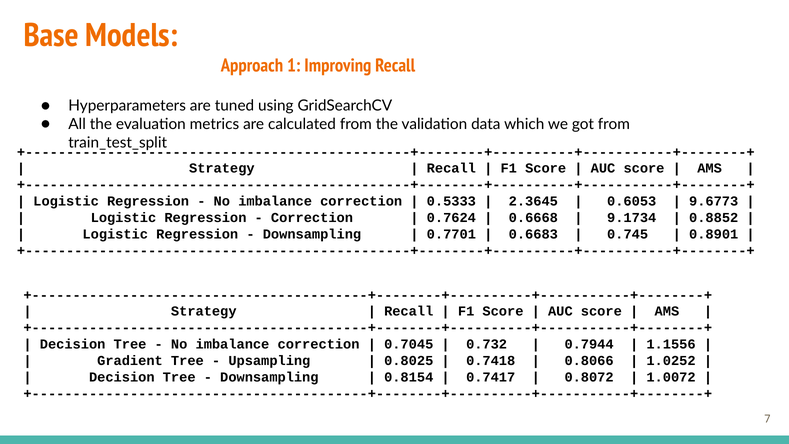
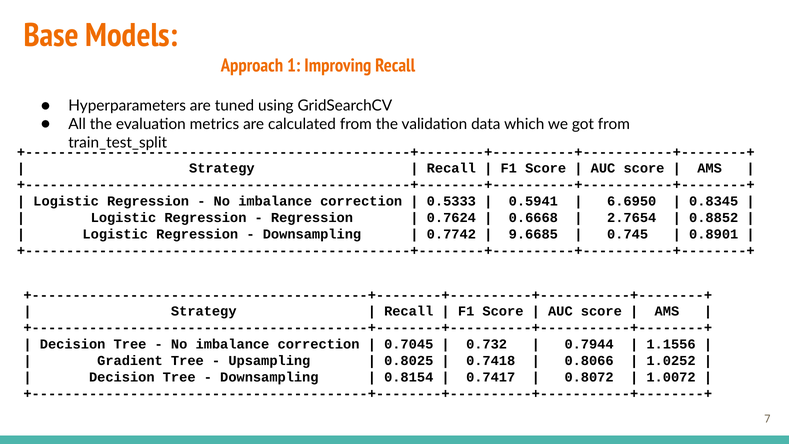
2.3645: 2.3645 -> 0.5941 (533, 201)
0.6053: 0.6053 -> 6.6950 (632, 201)
9.6773: 9.6773 -> 0.8345 (714, 201)
Correction: Correction -> Regression (312, 218)
9.1734: 9.1734 -> 2.7654 (632, 218)
0.7701: 0.7701 -> 0.7742 (451, 234)
0.6683: 0.6683 -> 9.6685 (533, 234)
